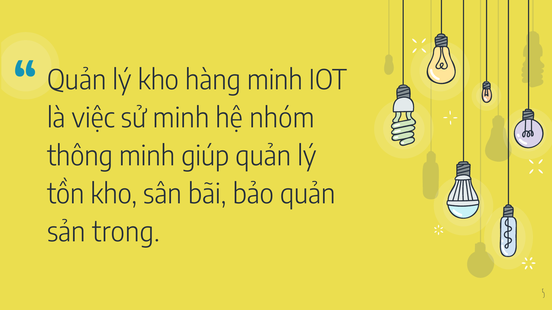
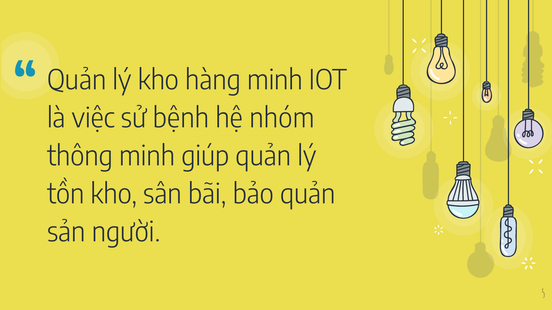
sử minh: minh -> bệnh (181, 119)
trong: trong -> người (126, 233)
